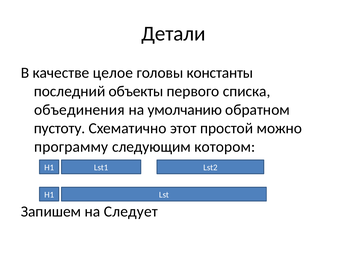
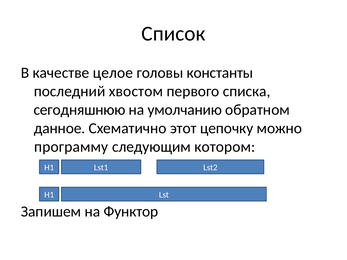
Детали: Детали -> Список (173, 34)
объекты: объекты -> хвостом (136, 91)
объединения: объединения -> сегодняшнюю (80, 110)
пустоту: пустоту -> данное (60, 128)
простой: простой -> цепочку (227, 128)
Следует: Следует -> Функтор (131, 212)
